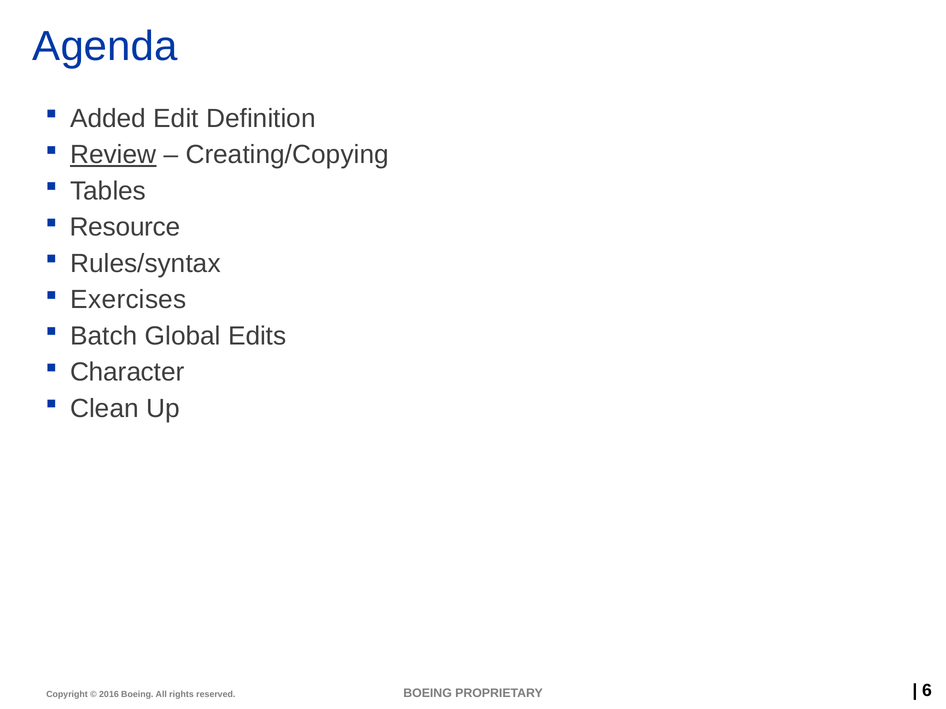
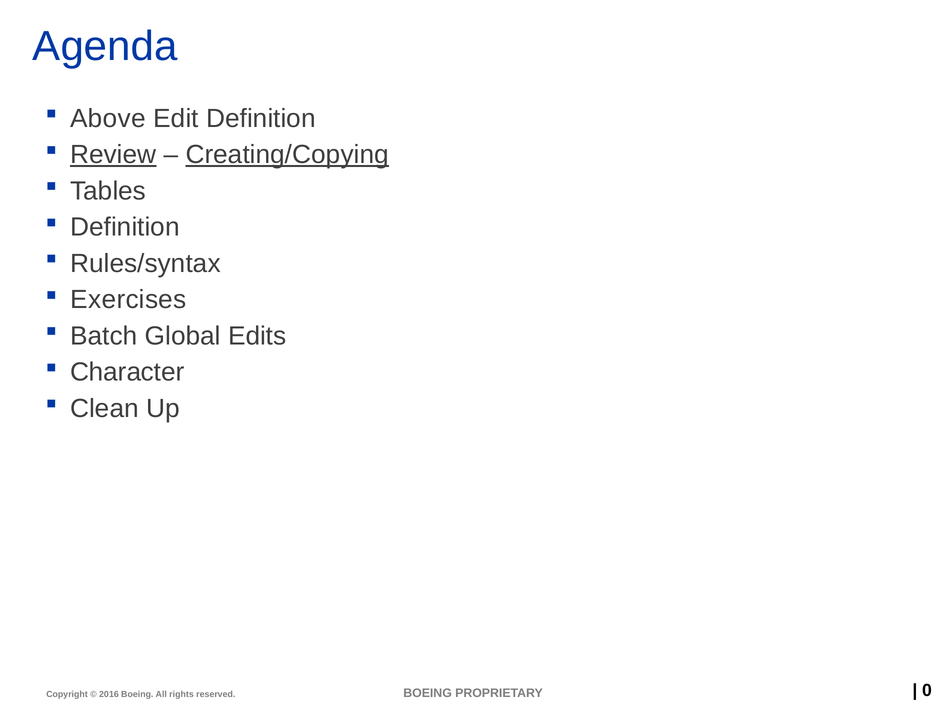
Added: Added -> Above (108, 119)
Creating/Copying underline: none -> present (287, 155)
Resource: Resource -> Definition (125, 227)
6: 6 -> 0 (927, 691)
